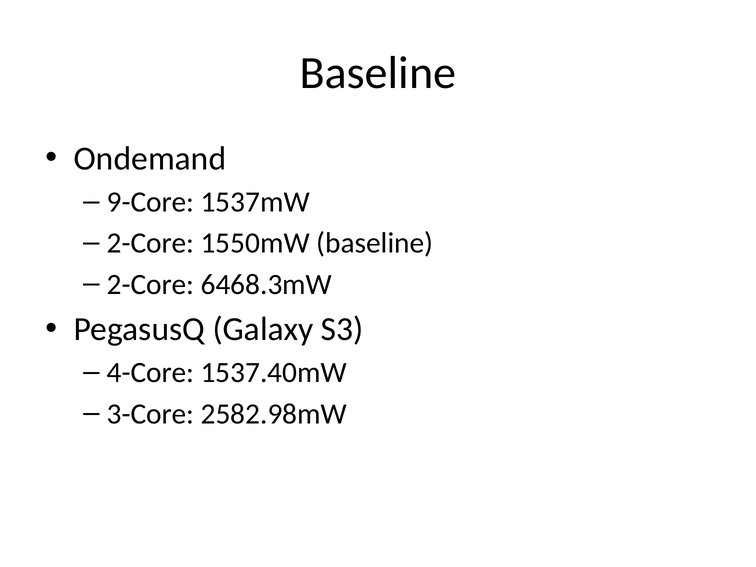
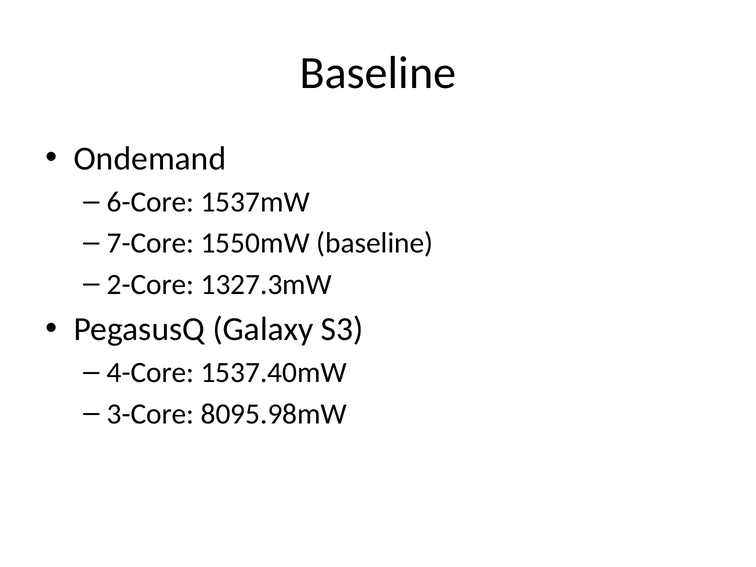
9-Core: 9-Core -> 6-Core (150, 202)
2-Core: 2-Core -> 7-Core (150, 243)
6468.3mW: 6468.3mW -> 1327.3mW (266, 284)
2582.98mW: 2582.98mW -> 8095.98mW (274, 414)
